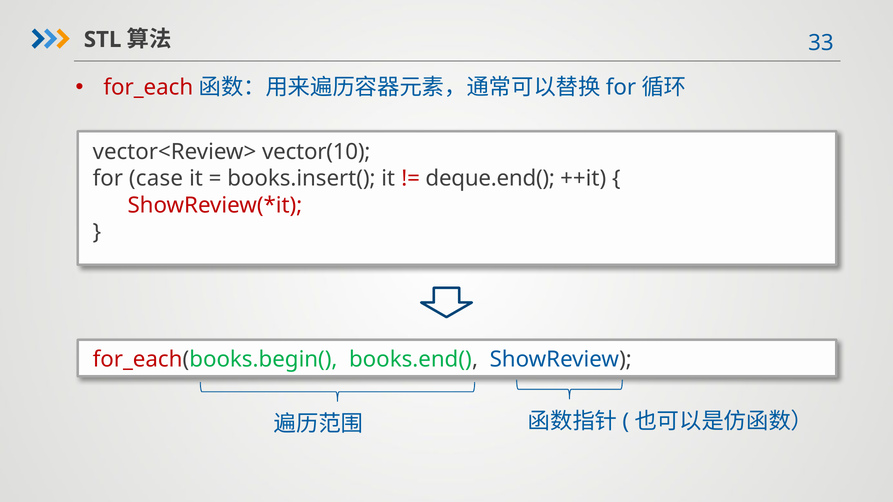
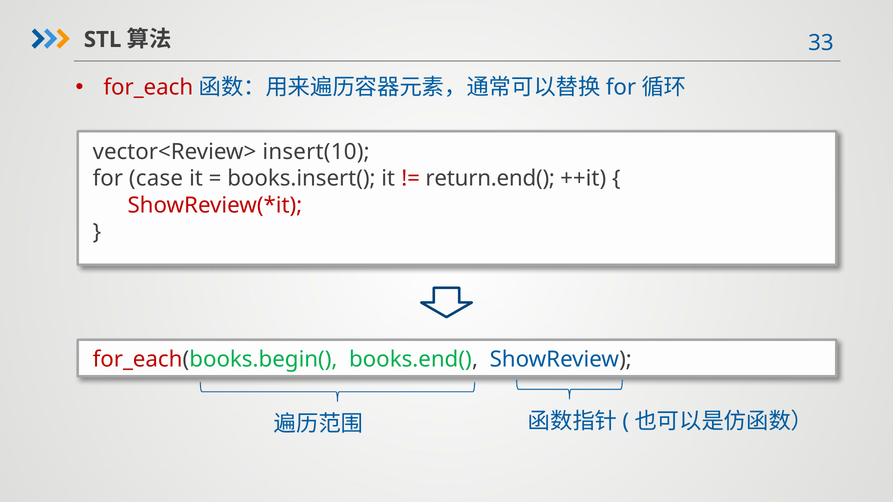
vector(10: vector(10 -> insert(10 (316, 152)
deque.end(: deque.end( -> return.end( (490, 179)
